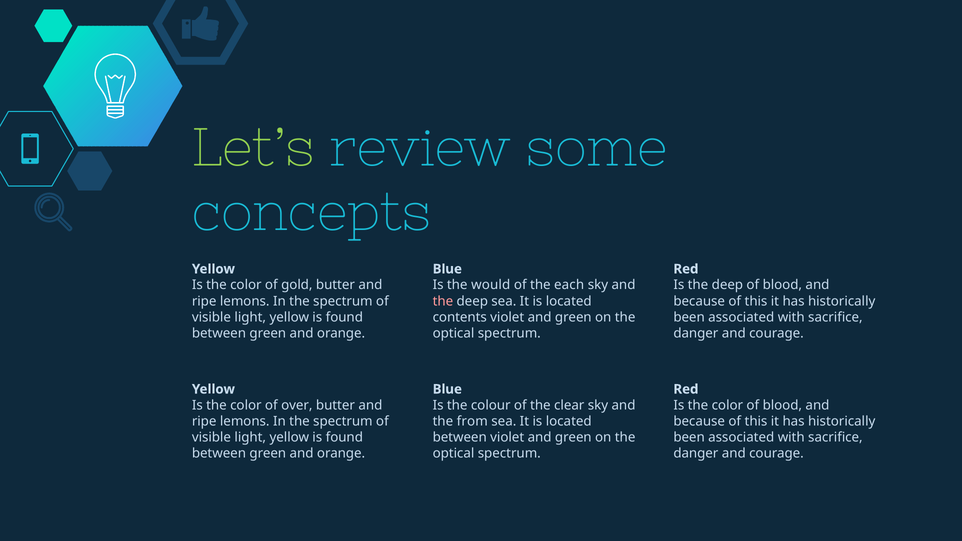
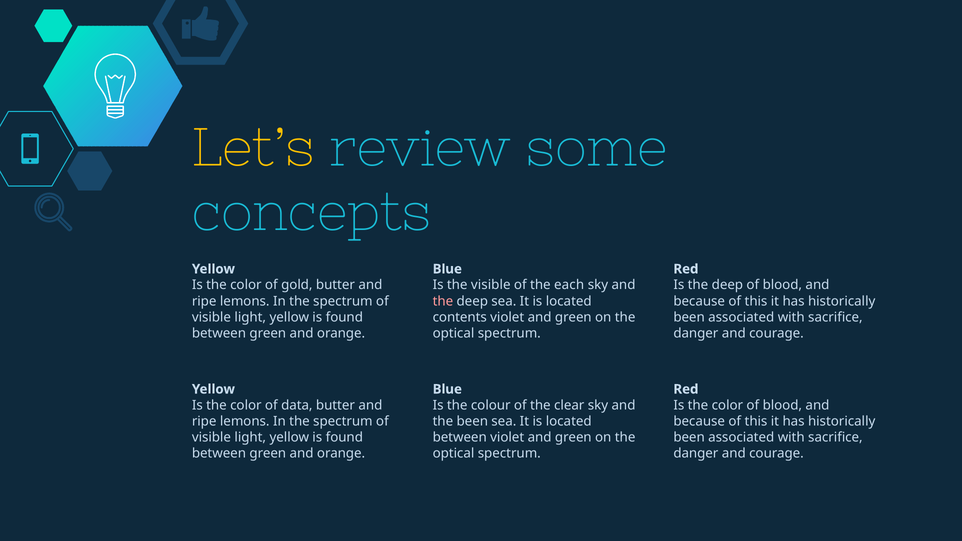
Let’s colour: light green -> yellow (253, 148)
the would: would -> visible (491, 285)
over: over -> data (297, 405)
the from: from -> been (472, 421)
